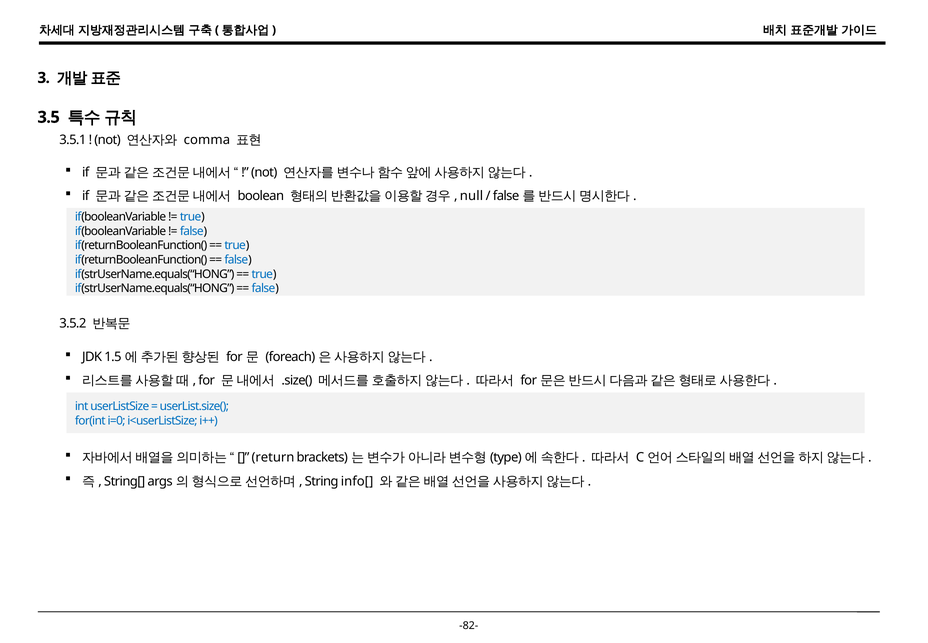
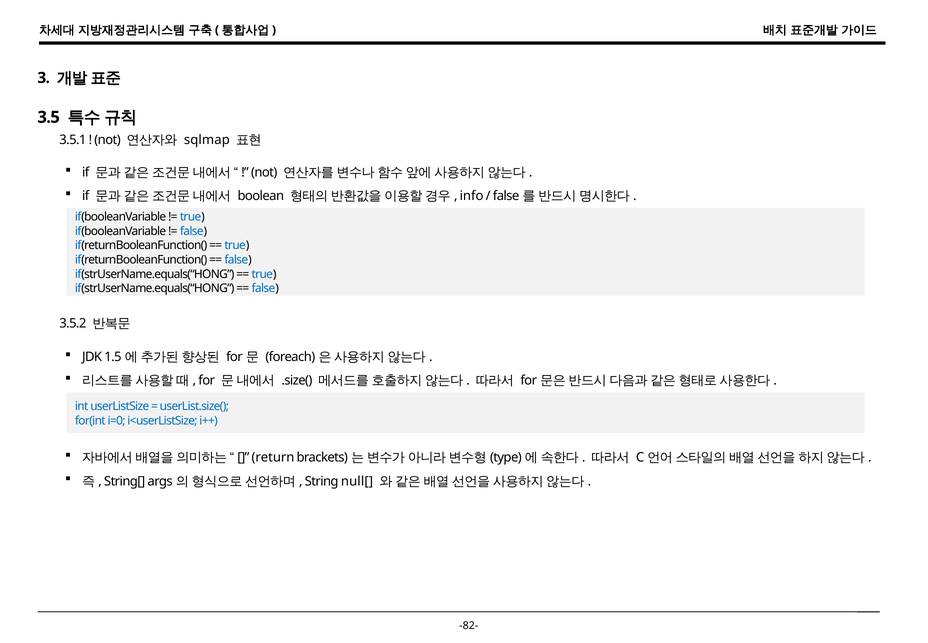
comma: comma -> sqlmap (207, 140)
null: null -> info (472, 196)
info[: info[ -> null[ (357, 481)
